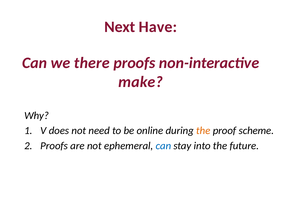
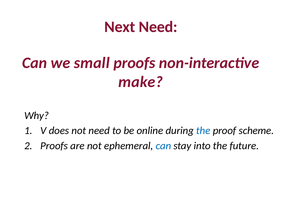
Next Have: Have -> Need (158, 27)
there: there -> small (92, 63)
the colour: orange -> blue (203, 131)
